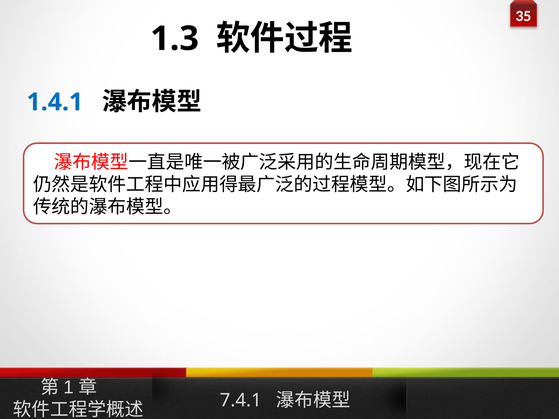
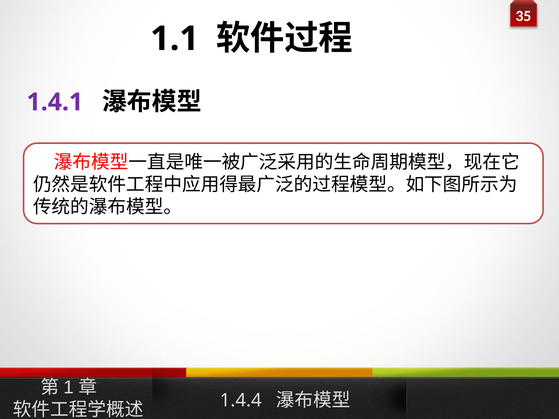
1.3: 1.3 -> 1.1 (175, 39)
1.4.1 colour: blue -> purple (55, 102)
7.4.1: 7.4.1 -> 1.4.4 (241, 400)
